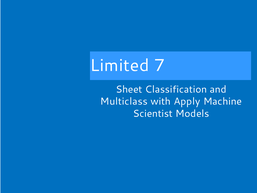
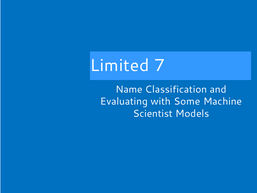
Sheet: Sheet -> Name (129, 89)
Multiclass: Multiclass -> Evaluating (124, 101)
Apply: Apply -> Some (187, 101)
